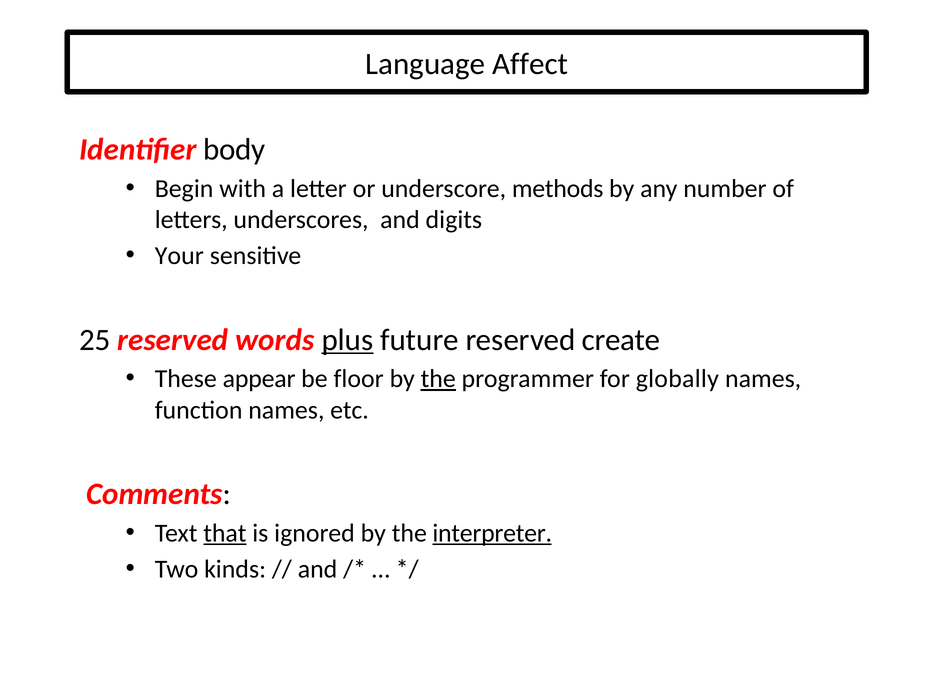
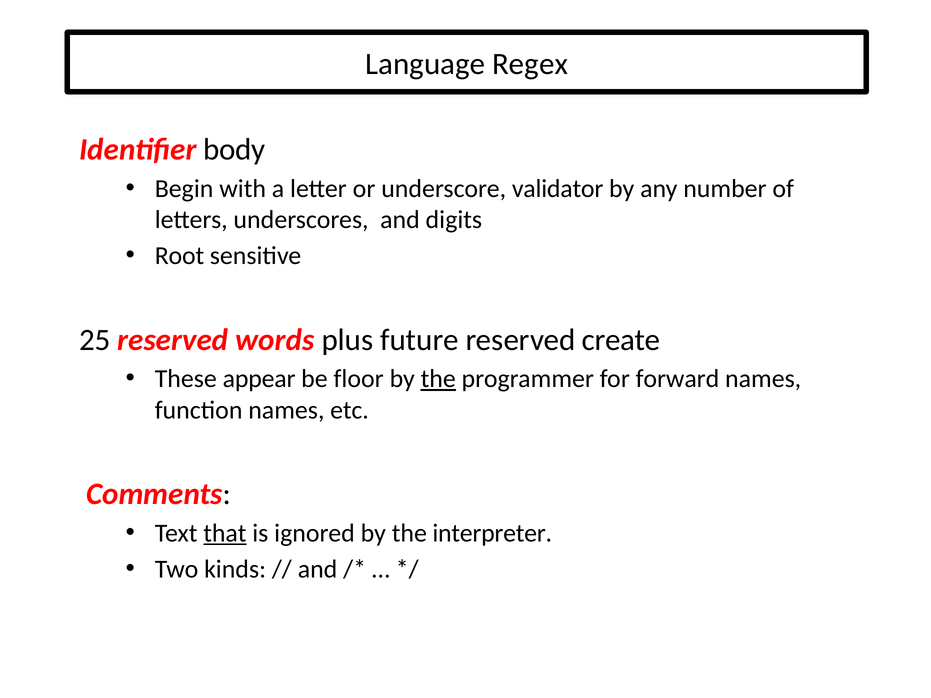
Affect: Affect -> Regex (530, 64)
methods: methods -> validator (558, 189)
Your: Your -> Root (179, 256)
plus underline: present -> none (347, 340)
globally: globally -> forward (677, 379)
interpreter underline: present -> none (492, 533)
